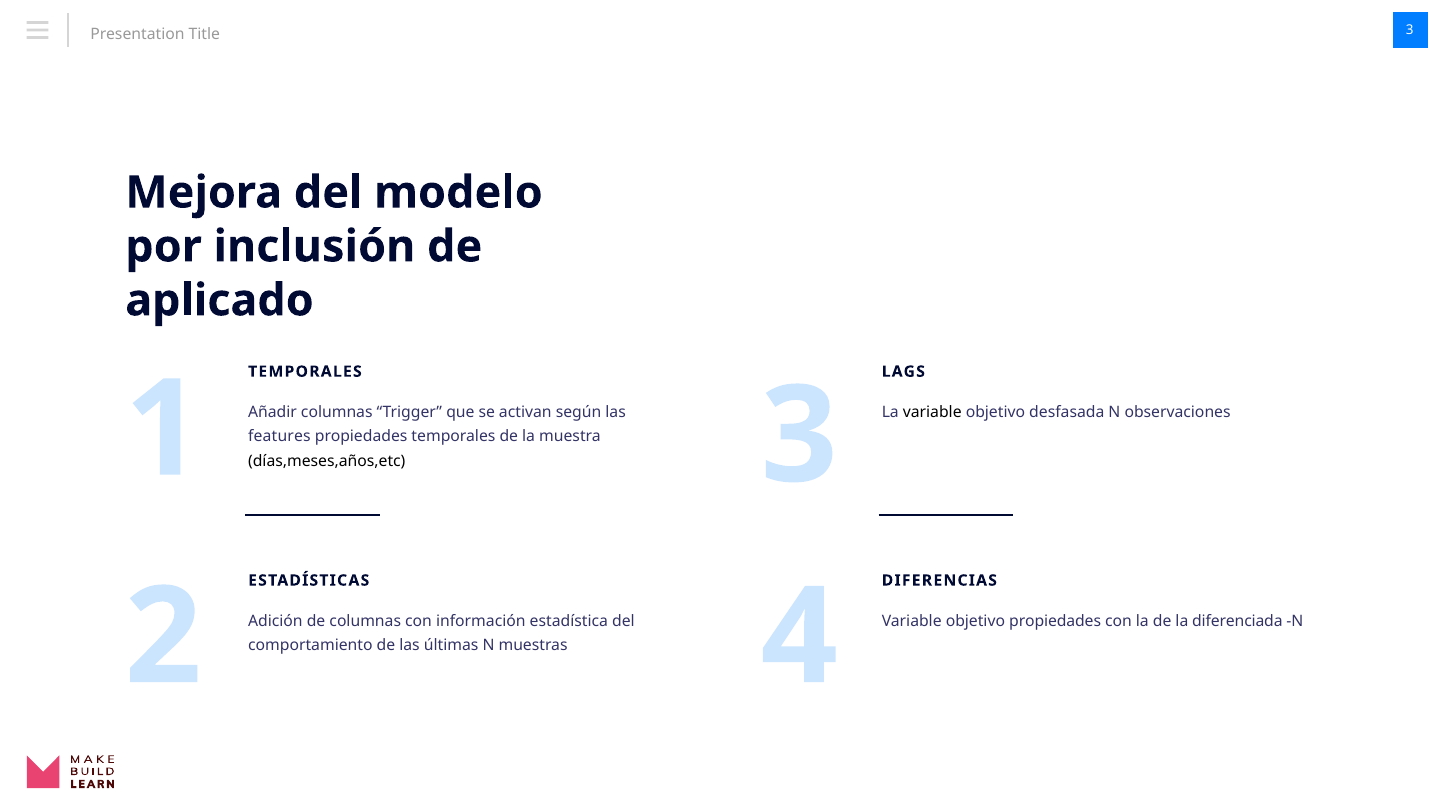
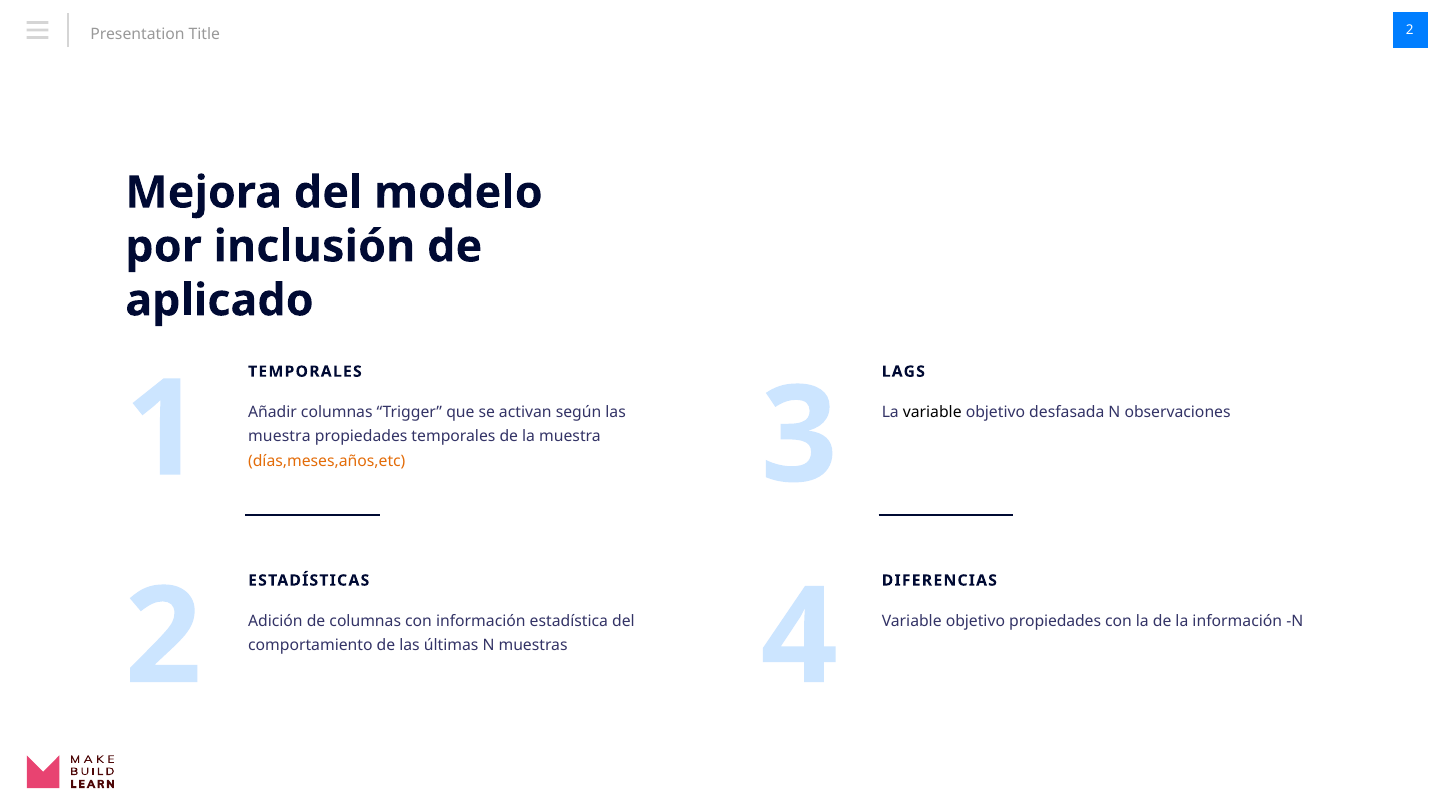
3: 3 -> 2 (1410, 30)
features: features -> muestra (279, 437)
días,meses,años,etc colour: black -> orange (327, 461)
la diferenciada: diferenciada -> información (1237, 621)
